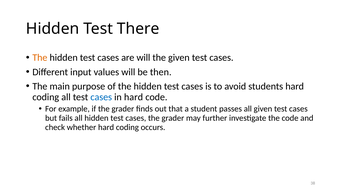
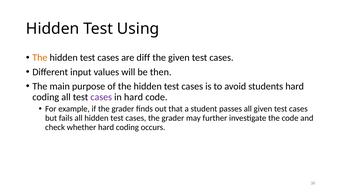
There: There -> Using (138, 29)
are will: will -> diff (143, 58)
cases colour: blue -> purple (101, 97)
